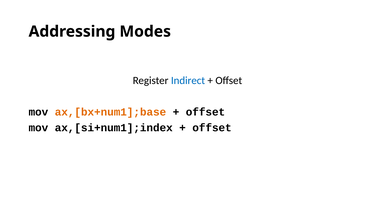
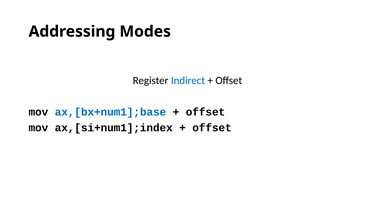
ax,[bx+num1];base colour: orange -> blue (110, 112)
